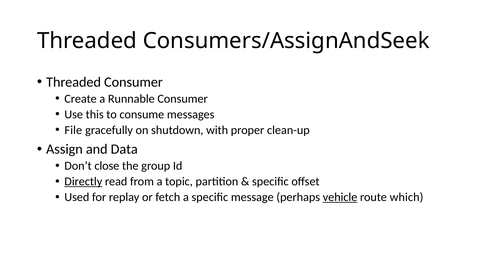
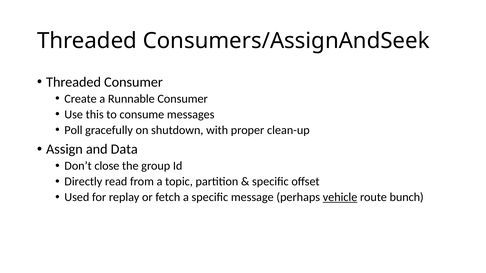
File: File -> Poll (73, 130)
Directly underline: present -> none (83, 182)
which: which -> bunch (407, 197)
